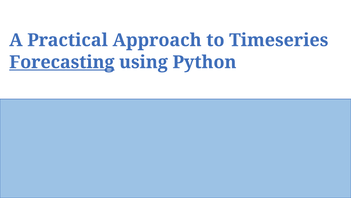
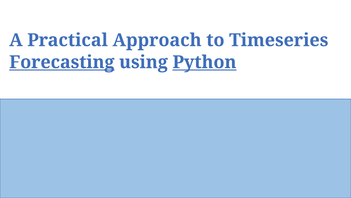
Python underline: none -> present (204, 62)
